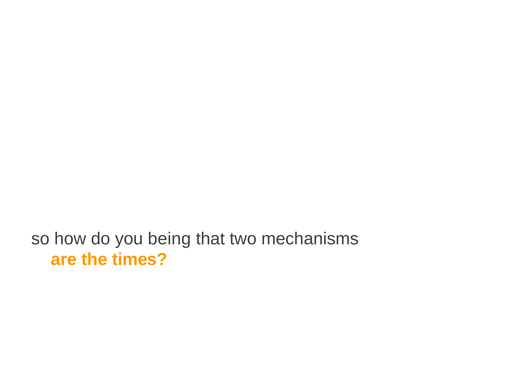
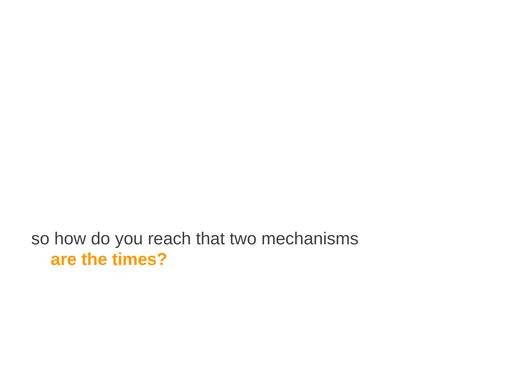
being: being -> reach (169, 239)
